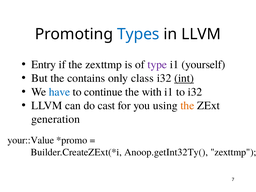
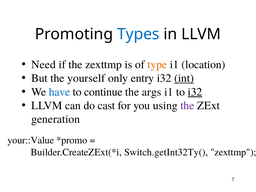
Entry: Entry -> Need (44, 65)
type colour: purple -> orange (157, 65)
yourself: yourself -> location (203, 65)
contains: contains -> yourself (86, 78)
class: class -> entry (142, 78)
with: with -> args (152, 92)
i32 underline: none -> present (195, 92)
the colour: orange -> purple (187, 106)
Anoop.getInt32Ty(: Anoop.getInt32Ty( -> Switch.getInt32Ty( (166, 152)
